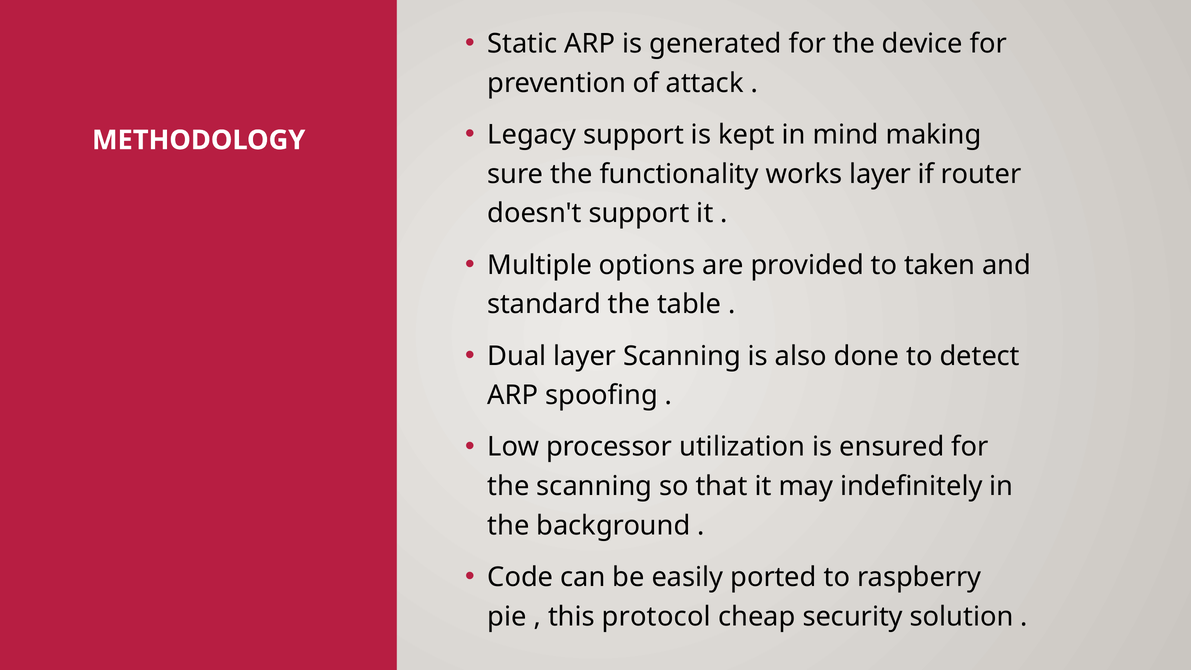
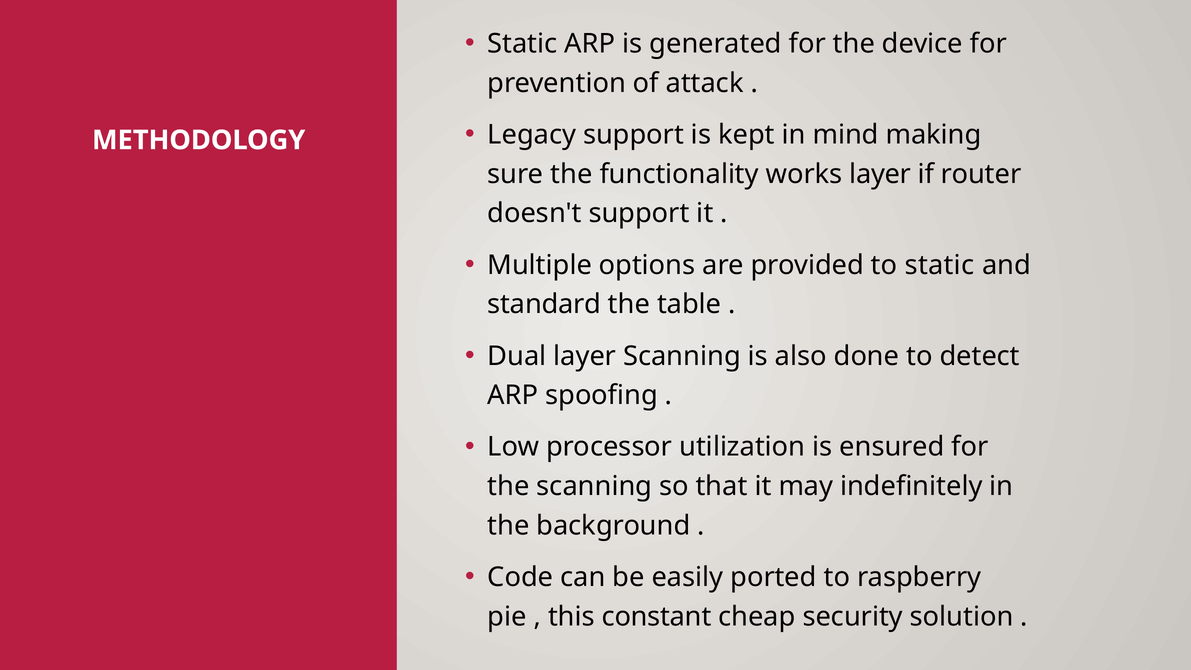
to taken: taken -> static (940, 265)
protocol: protocol -> constant (657, 616)
